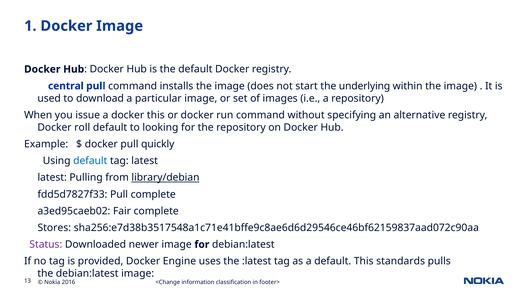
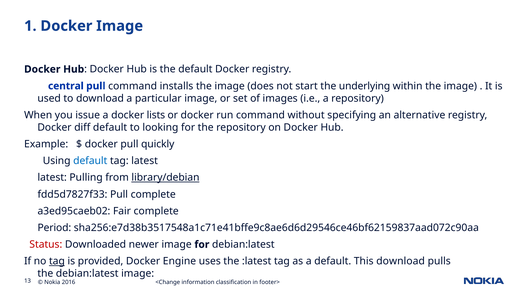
docker this: this -> lists (156, 115)
roll: roll -> diff (82, 127)
Stores: Stores -> Period (54, 228)
Status colour: purple -> red (46, 245)
tag underline: none -> present (57, 261)
This standards: standards -> download (401, 261)
